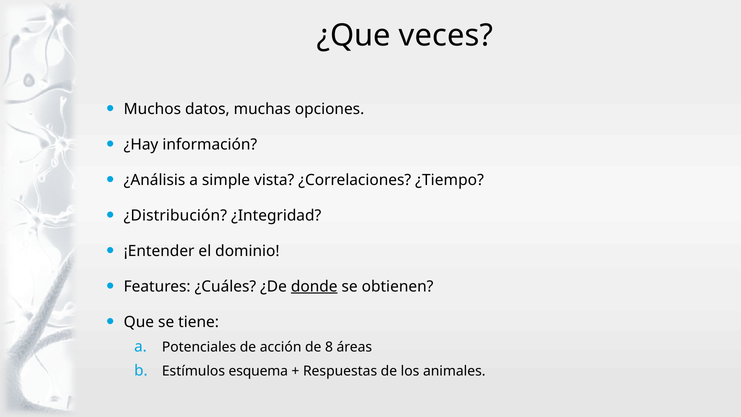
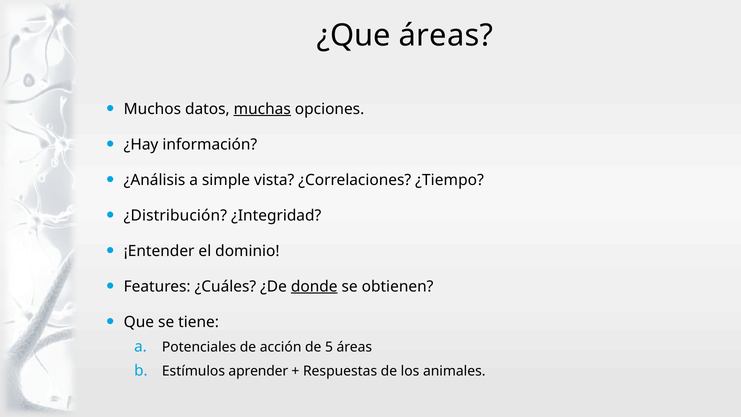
¿Que veces: veces -> áreas (446, 36)
muchas underline: none -> present (262, 109)
8: 8 -> 5 (329, 347)
esquema: esquema -> aprender (258, 371)
